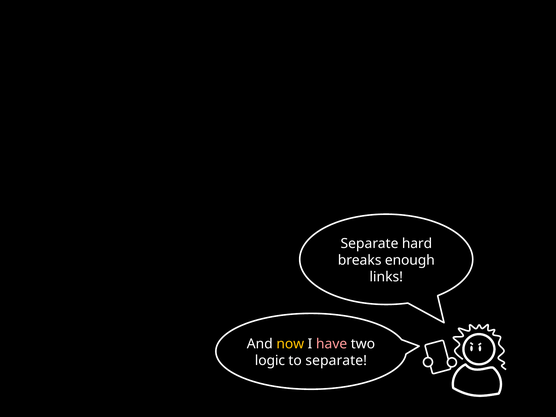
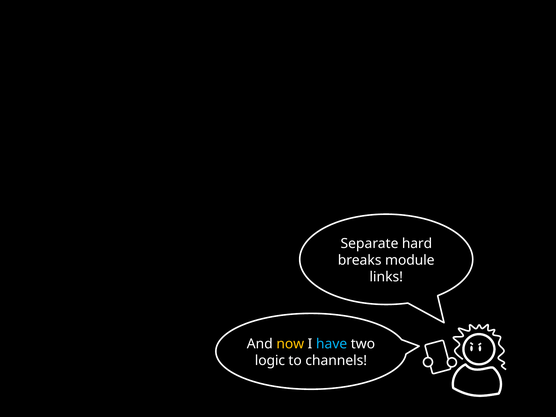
enough: enough -> module (410, 260)
have colour: pink -> light blue (332, 344)
to separate: separate -> channels (336, 361)
